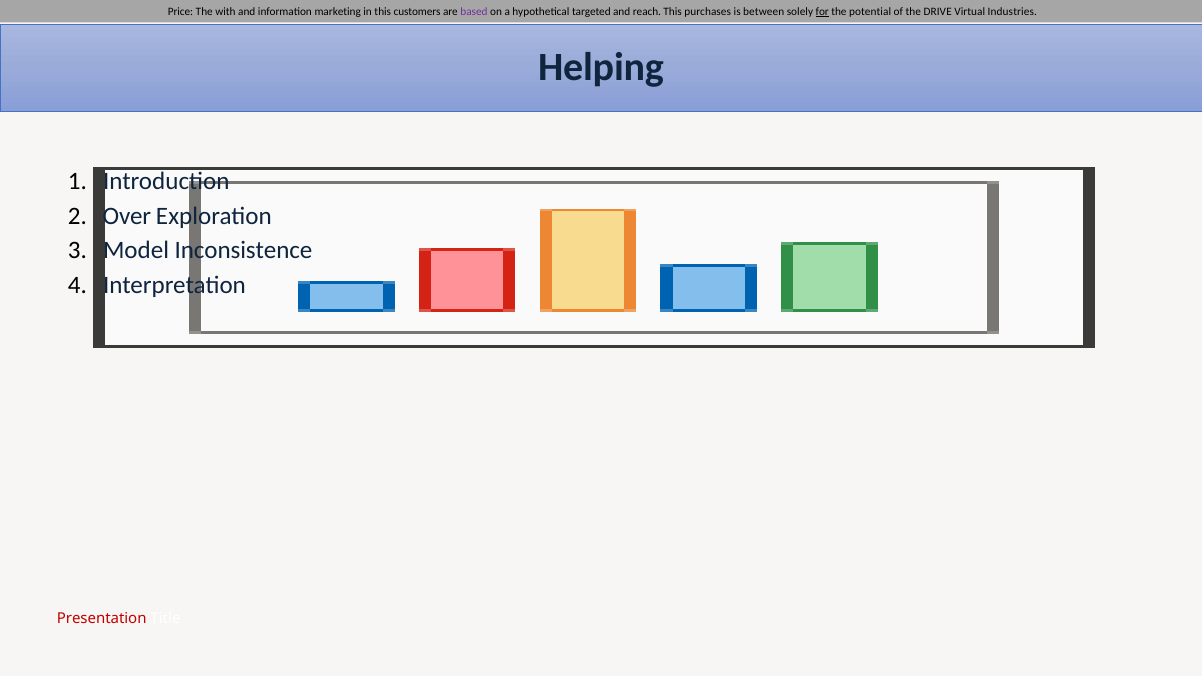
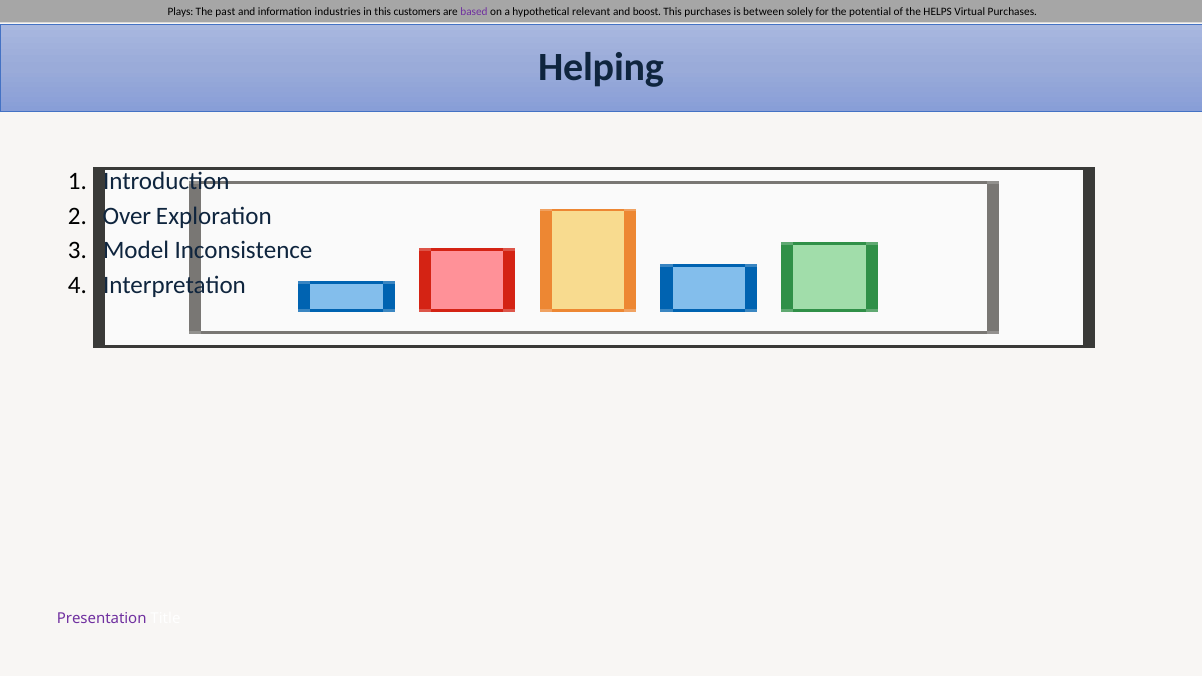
Price: Price -> Plays (181, 12)
with: with -> past (225, 12)
marketing: marketing -> industries (338, 12)
targeted: targeted -> relevant (591, 12)
reach: reach -> boost (647, 12)
for underline: present -> none (822, 12)
DRIVE: DRIVE -> HELPS (938, 12)
Virtual Industries: Industries -> Purchases (1012, 12)
Presentation colour: red -> purple (102, 619)
